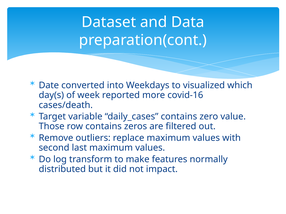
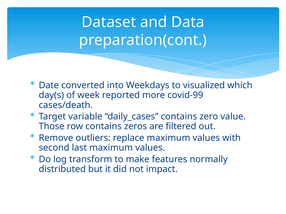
covid-16: covid-16 -> covid-99 (185, 95)
